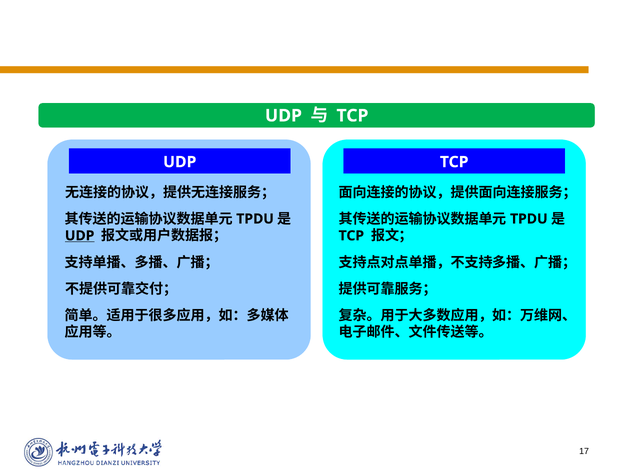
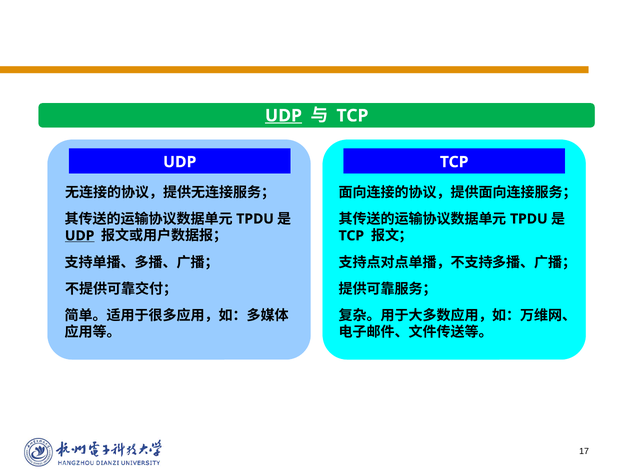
UDP underline: none -> present (283, 116)
